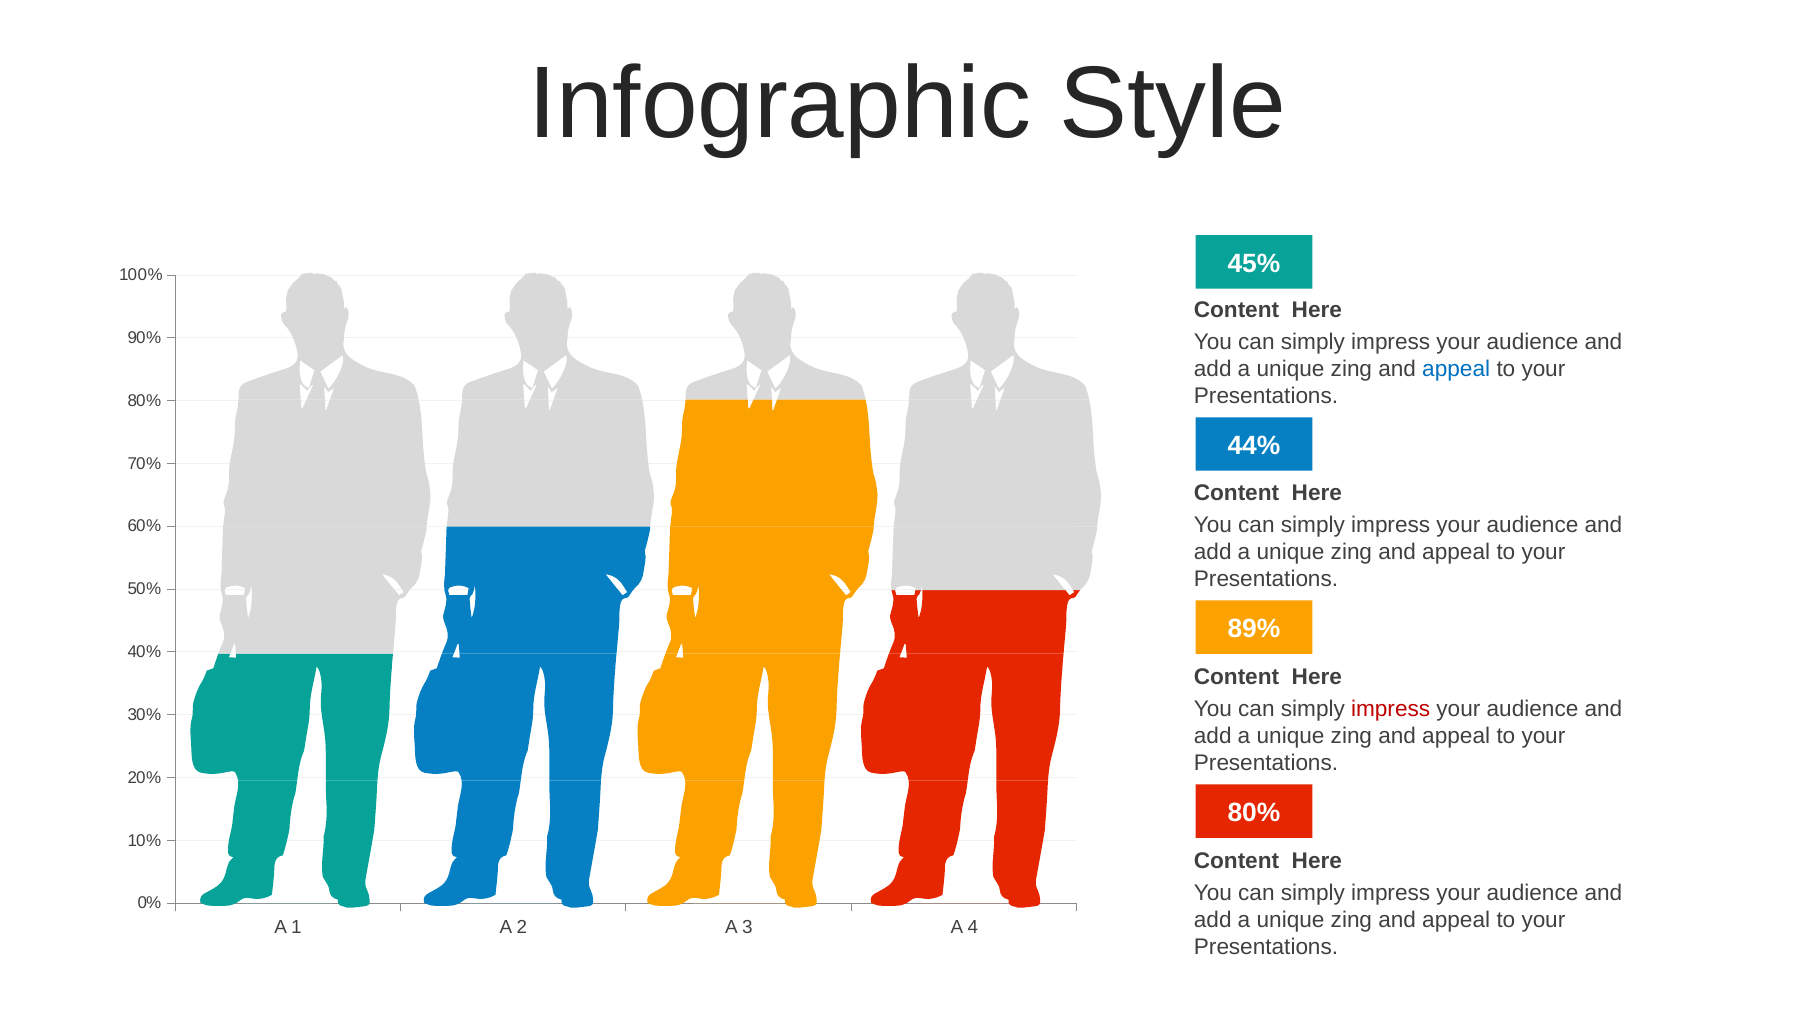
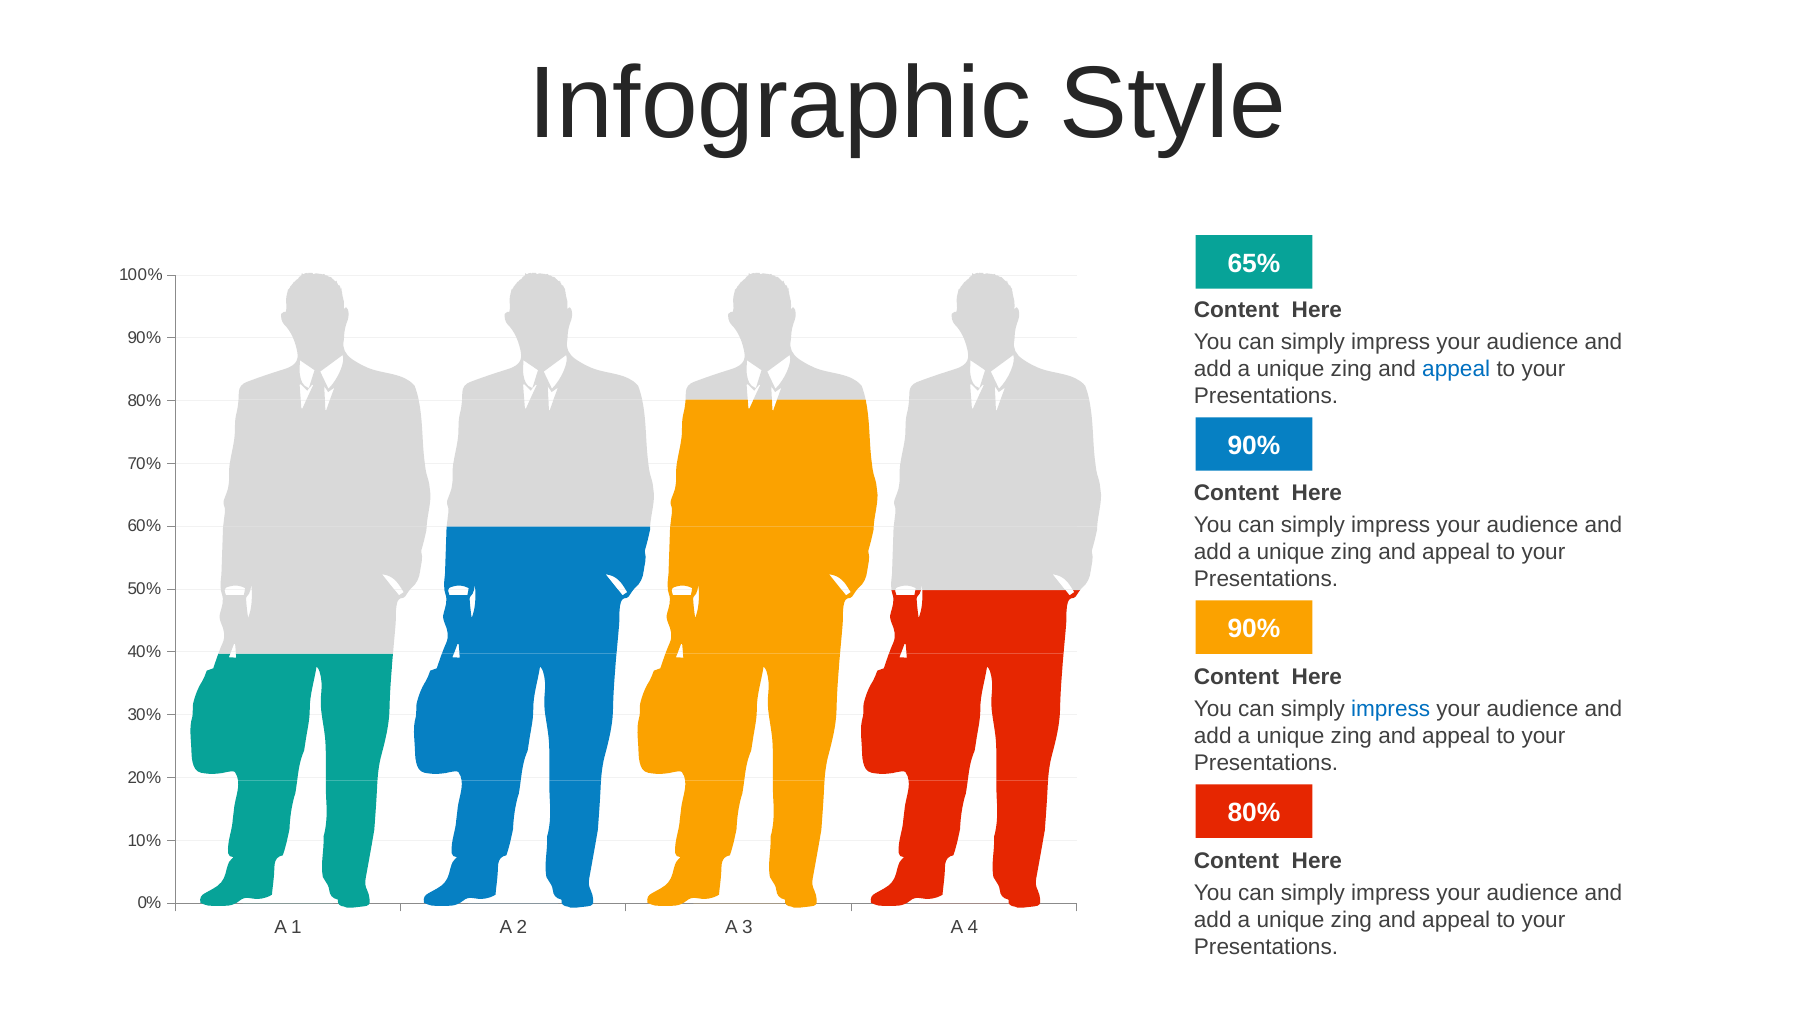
45%: 45% -> 65% (1254, 264)
44%: 44% -> 90% (1254, 446)
89%: 89% -> 90% (1254, 629)
impress colour: red -> blue (1391, 709)
